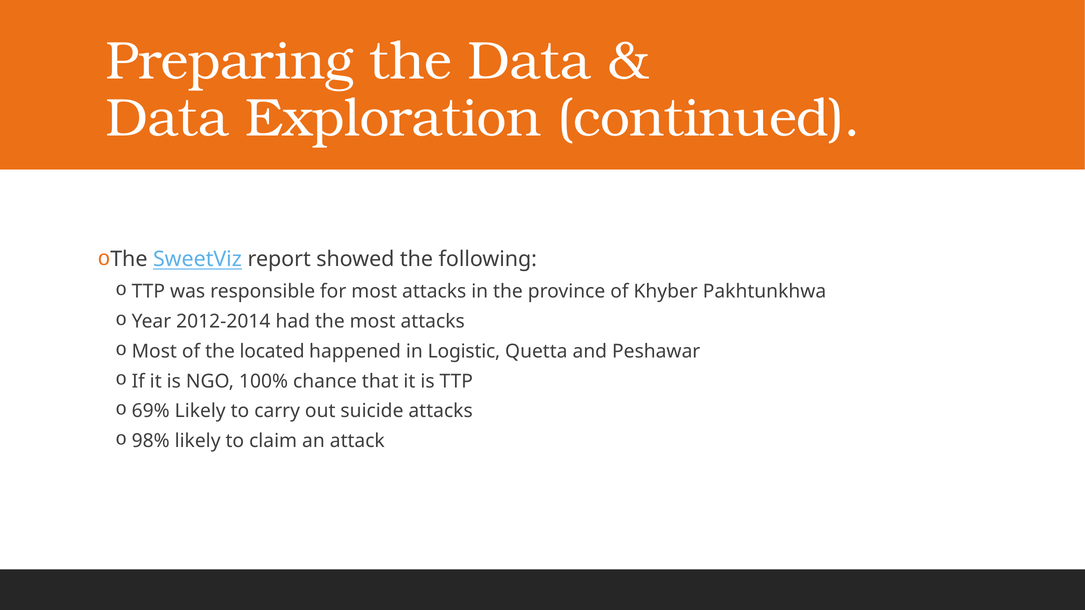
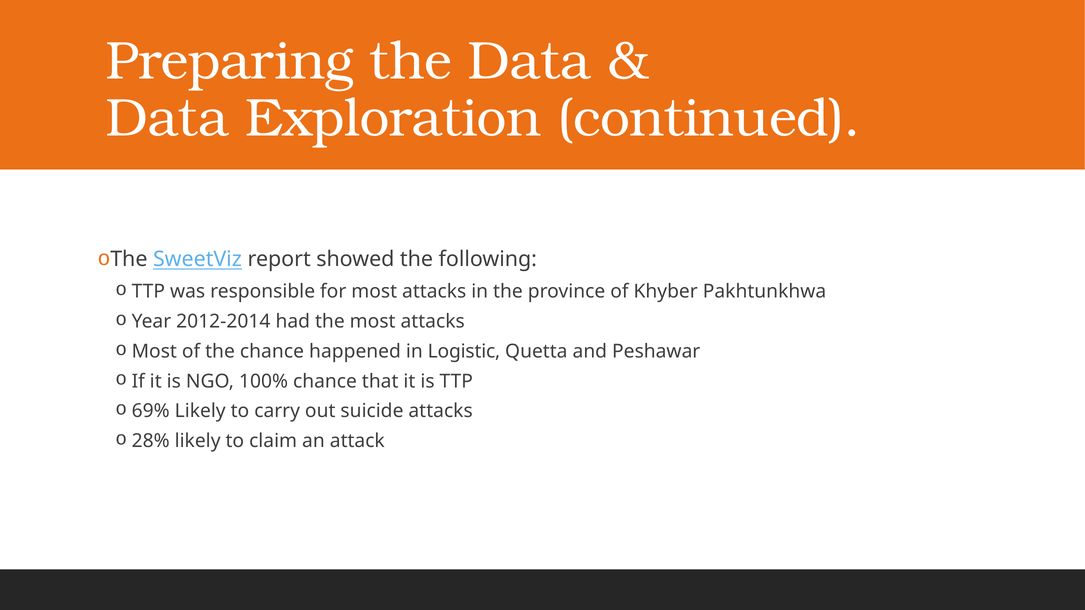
the located: located -> chance (272, 351)
98%: 98% -> 28% (151, 441)
